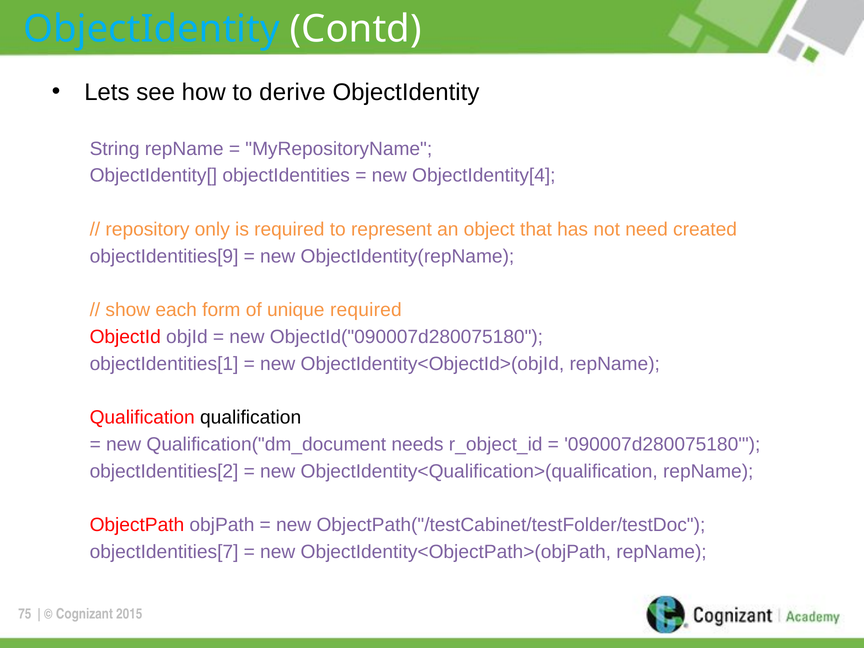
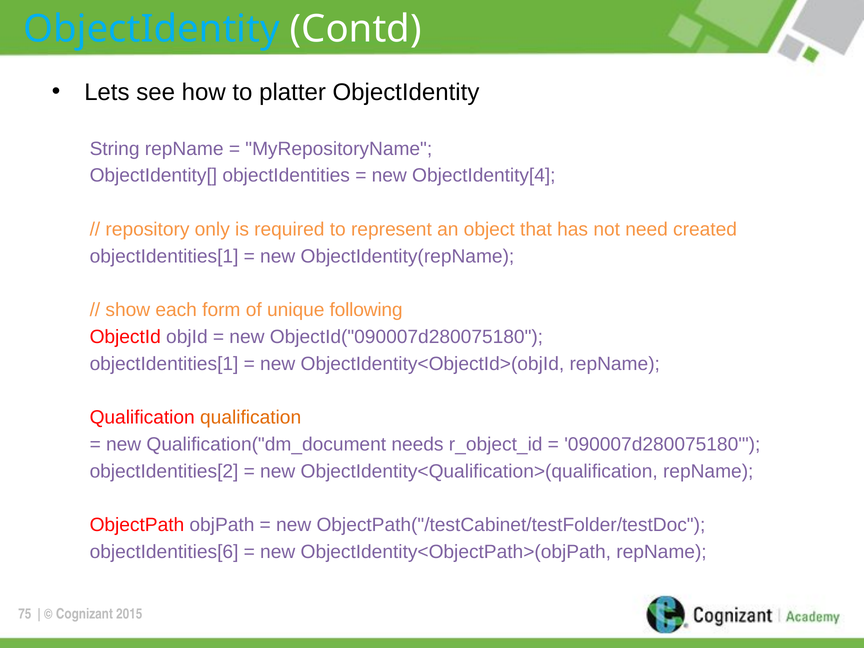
derive: derive -> platter (293, 92)
objectIdentities[9: objectIdentities[9 -> objectIdentities[1 (164, 256)
unique required: required -> following (366, 310)
qualification colour: black -> orange (251, 417)
objectIdentities[7: objectIdentities[7 -> objectIdentities[6 (164, 552)
